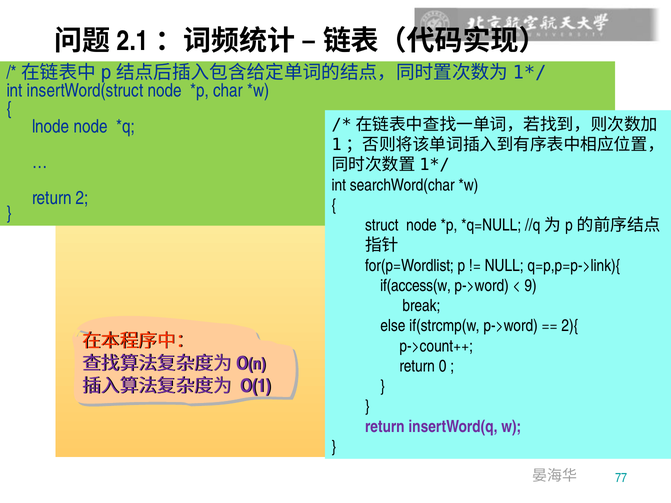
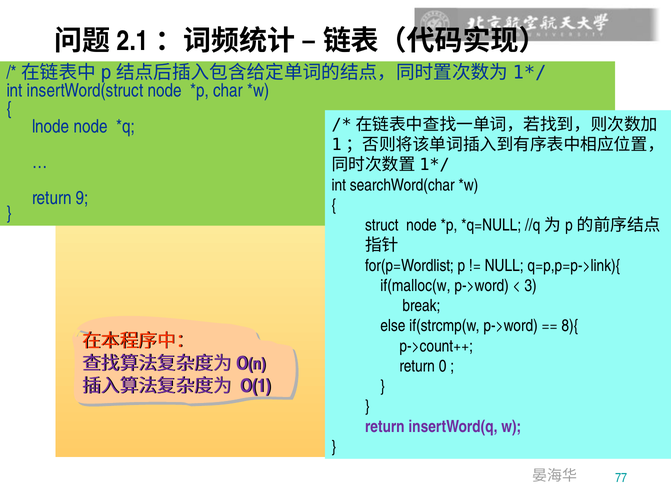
2: 2 -> 9 (82, 198)
if(access(w: if(access(w -> if(malloc(w (415, 286)
9: 9 -> 3 (531, 286)
2){: 2){ -> 8){ (570, 326)
